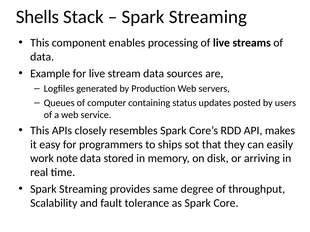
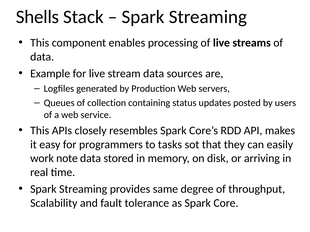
computer: computer -> collection (107, 103)
ships: ships -> tasks (170, 145)
